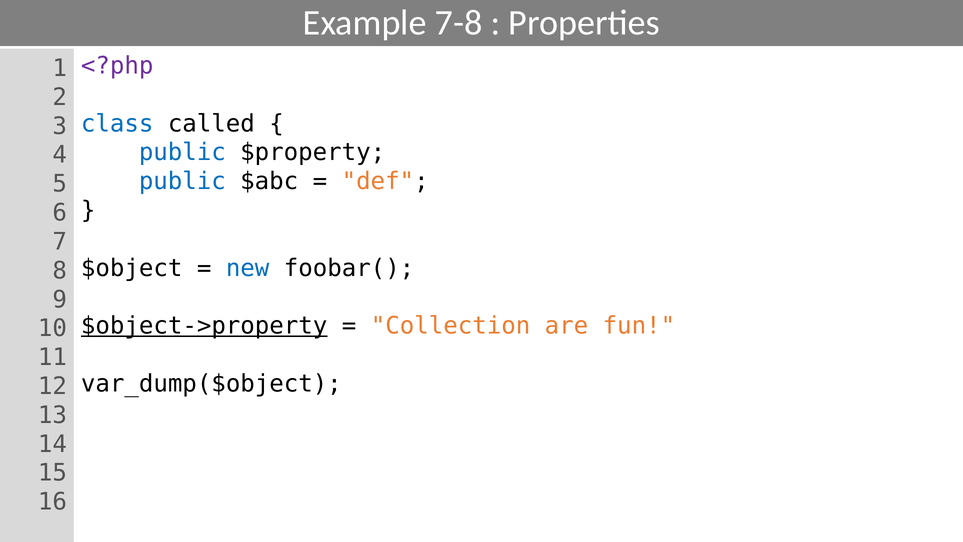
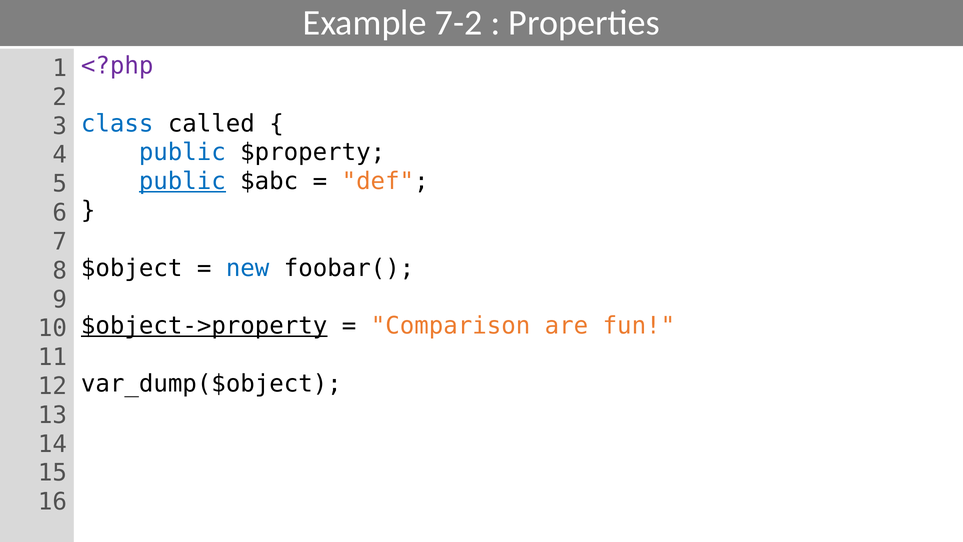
7-8: 7-8 -> 7-2 (459, 23)
public underline: none -> present (182, 181)
Collection: Collection -> Comparison (451, 326)
